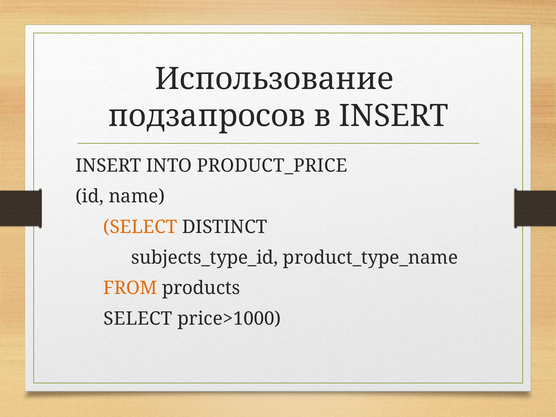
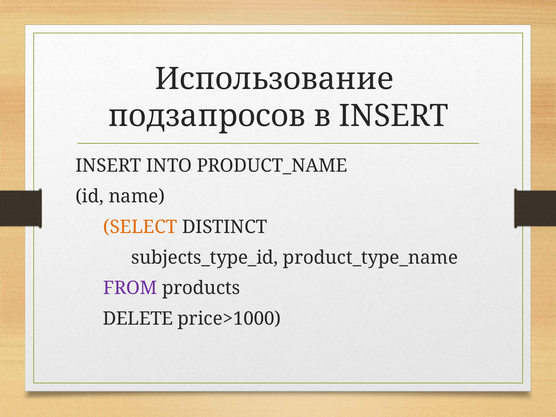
PRODUCT_PRICE: PRODUCT_PRICE -> PRODUCT_NAME (272, 166)
FROM colour: orange -> purple (130, 288)
SELECT: SELECT -> DELETE (138, 319)
